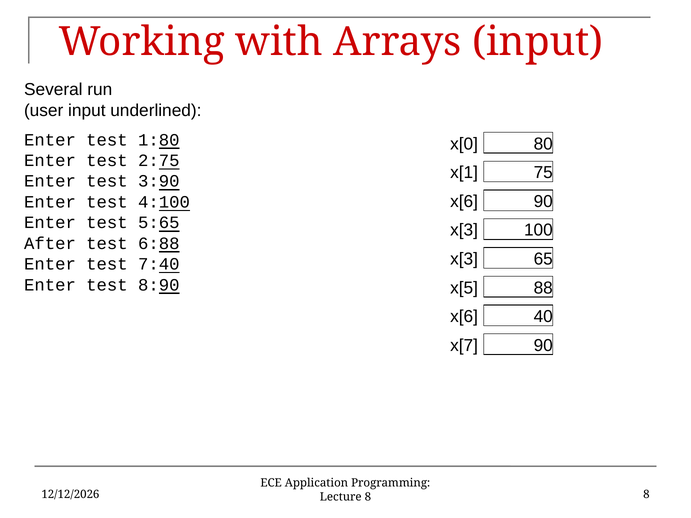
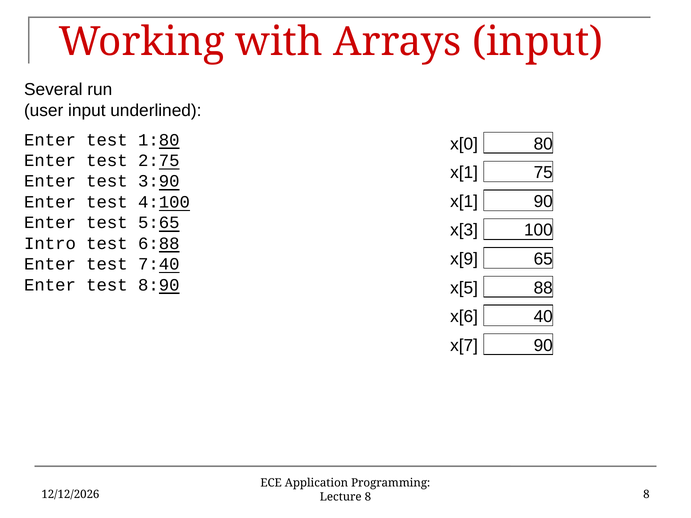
x[6: x[6 -> x[1 (464, 202)
After: After -> Intro (50, 244)
x[3: x[3 -> x[9 (464, 259)
